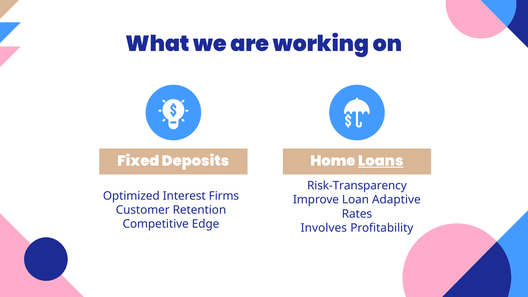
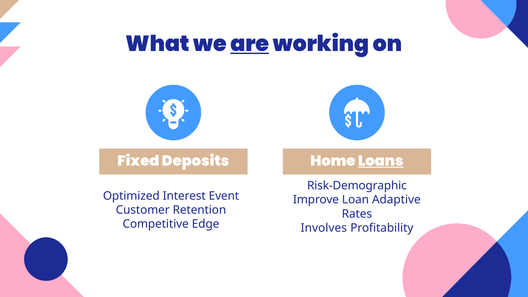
are underline: none -> present (250, 44)
Risk-Transparency: Risk-Transparency -> Risk-Demographic (357, 186)
Firms: Firms -> Event (224, 196)
